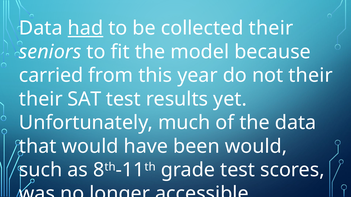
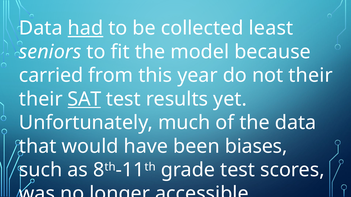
collected their: their -> least (271, 28)
SAT underline: none -> present (84, 99)
been would: would -> biases (256, 147)
